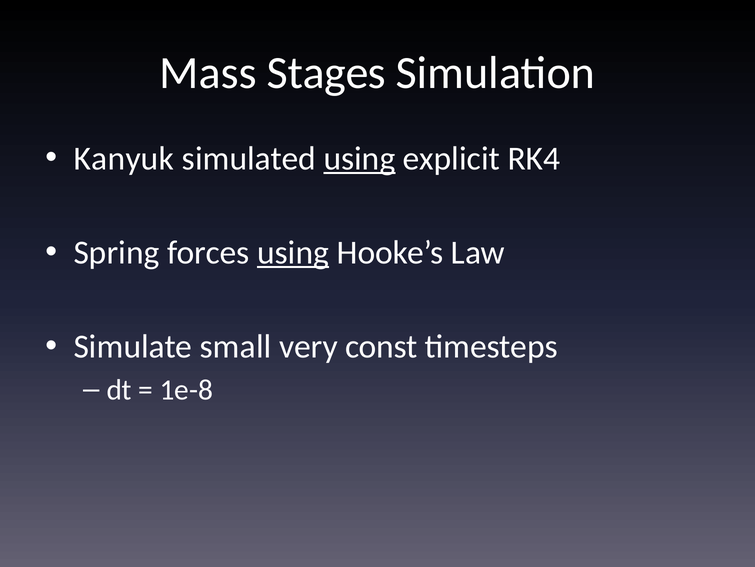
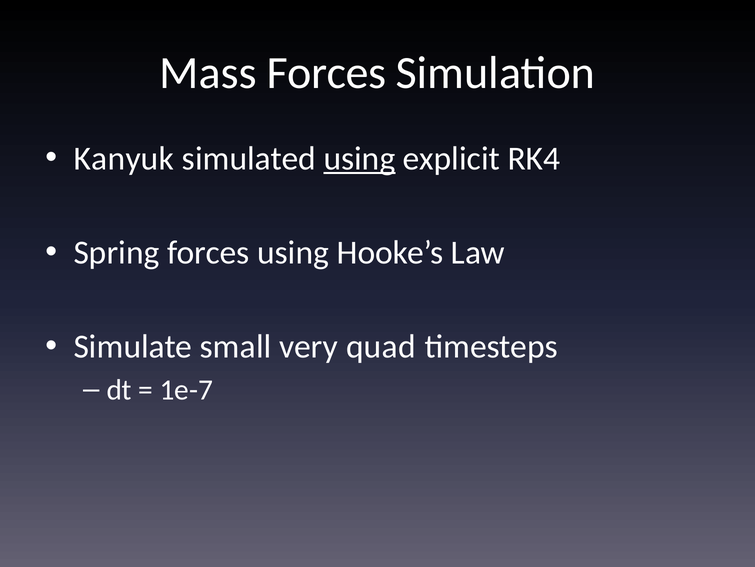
Mass Stages: Stages -> Forces (327, 73)
using underline: present -> none (293, 252)
const: const -> quad (381, 346)
1e-8: 1e-8 -> 1e-7 (186, 390)
